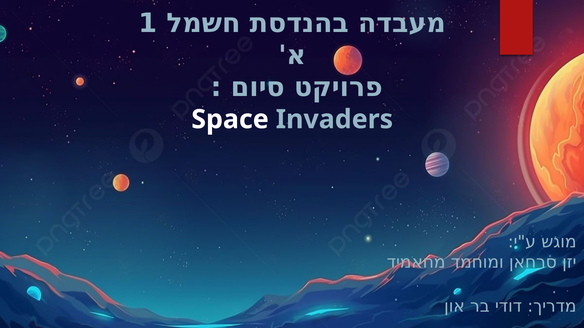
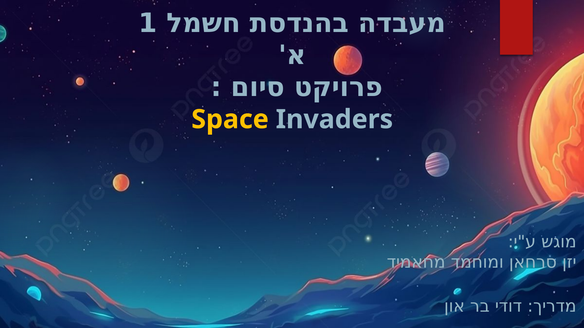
Space colour: white -> yellow (230, 120)
